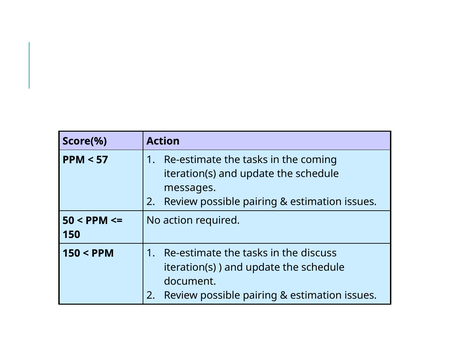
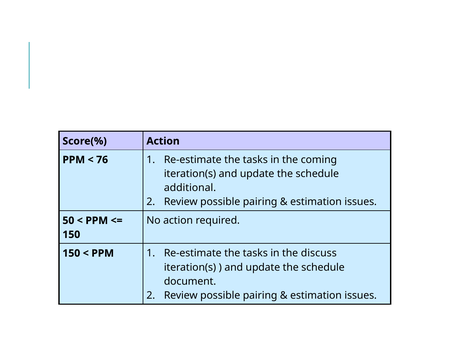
57: 57 -> 76 (102, 160)
messages: messages -> additional (190, 188)
